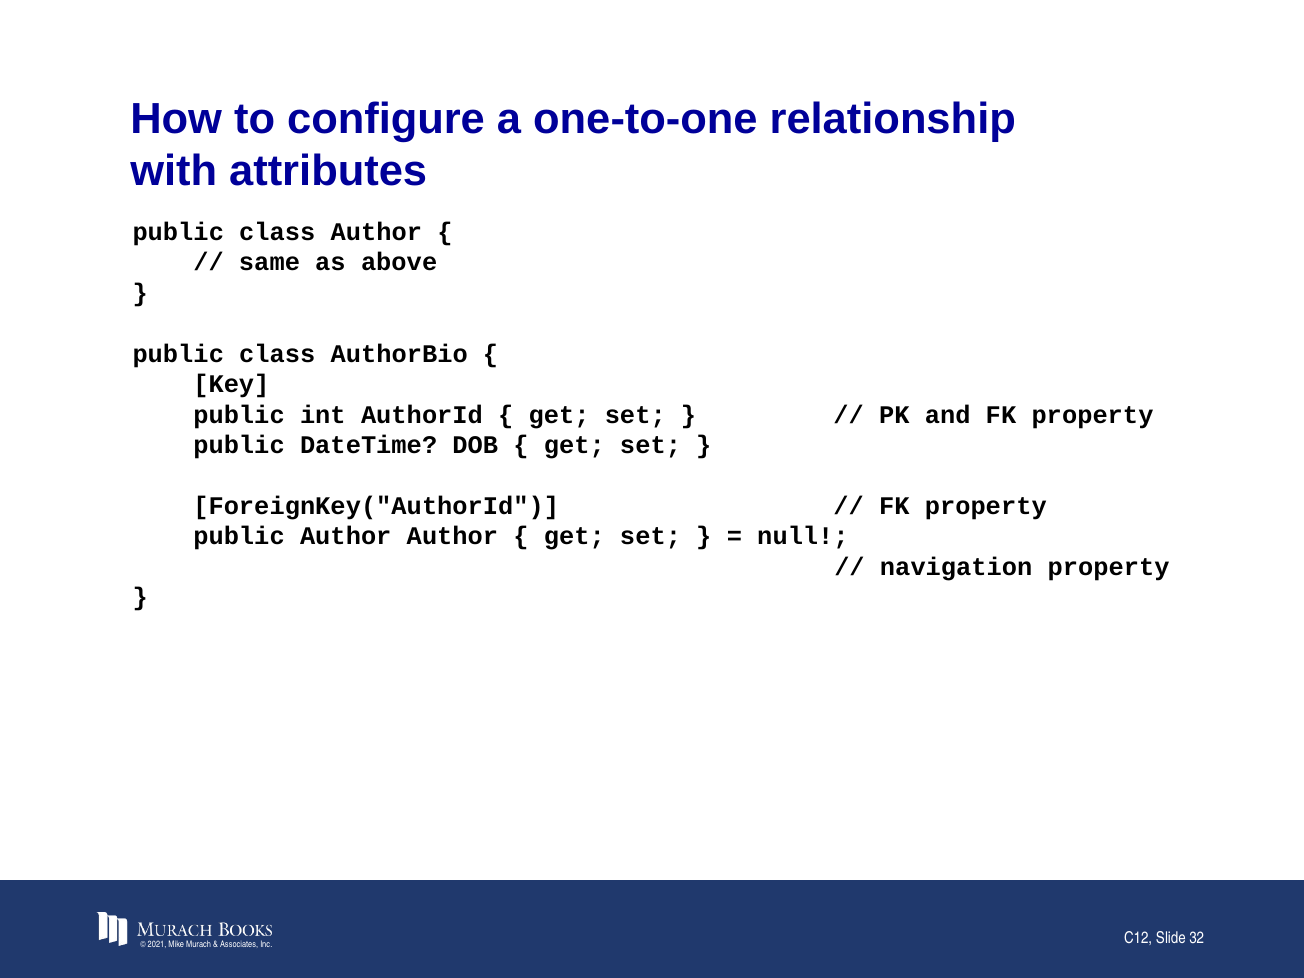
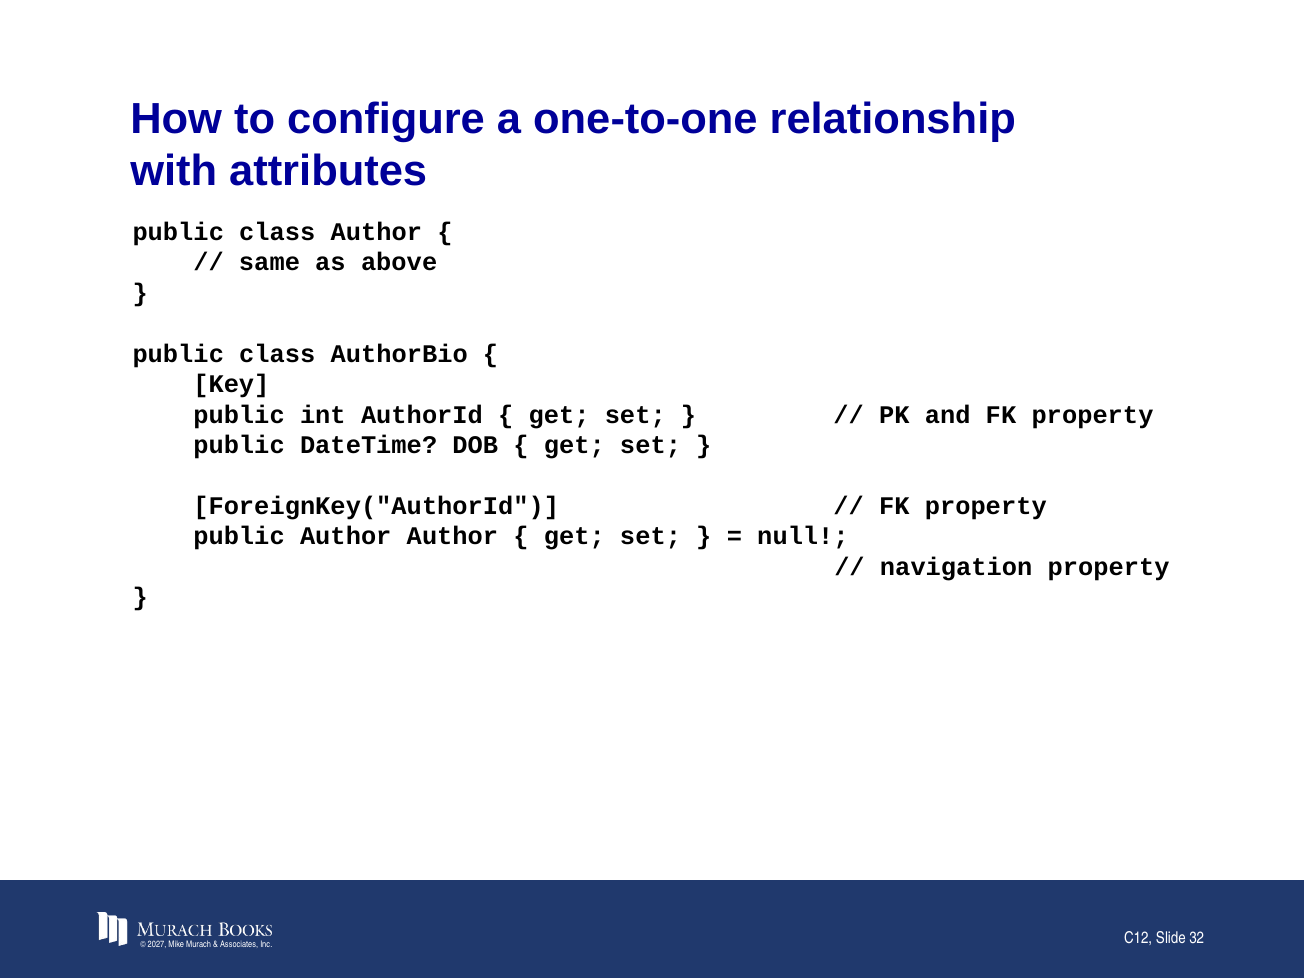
2021: 2021 -> 2027 (157, 945)
